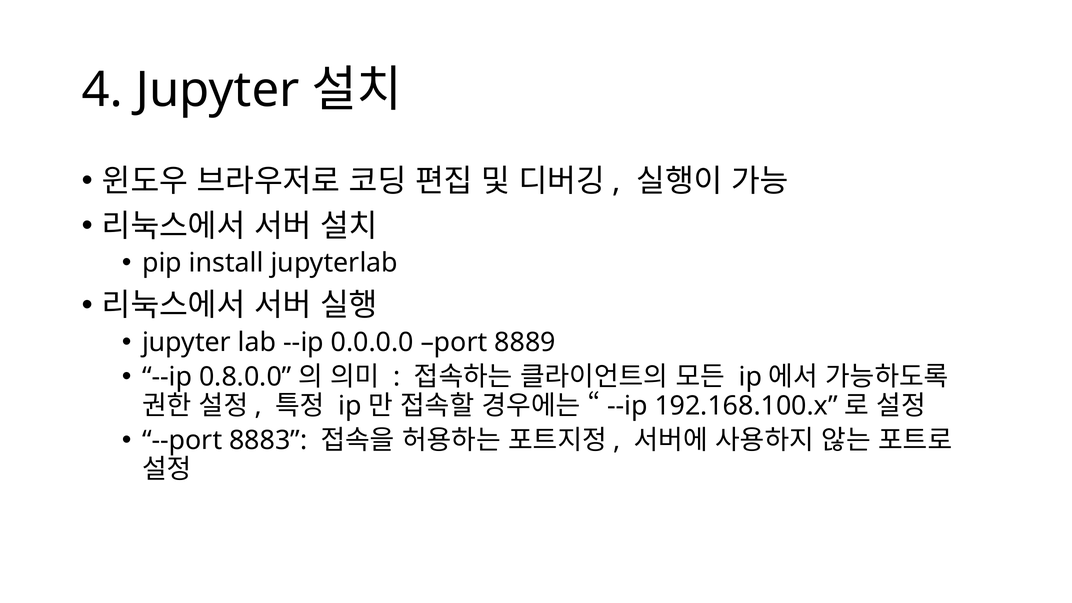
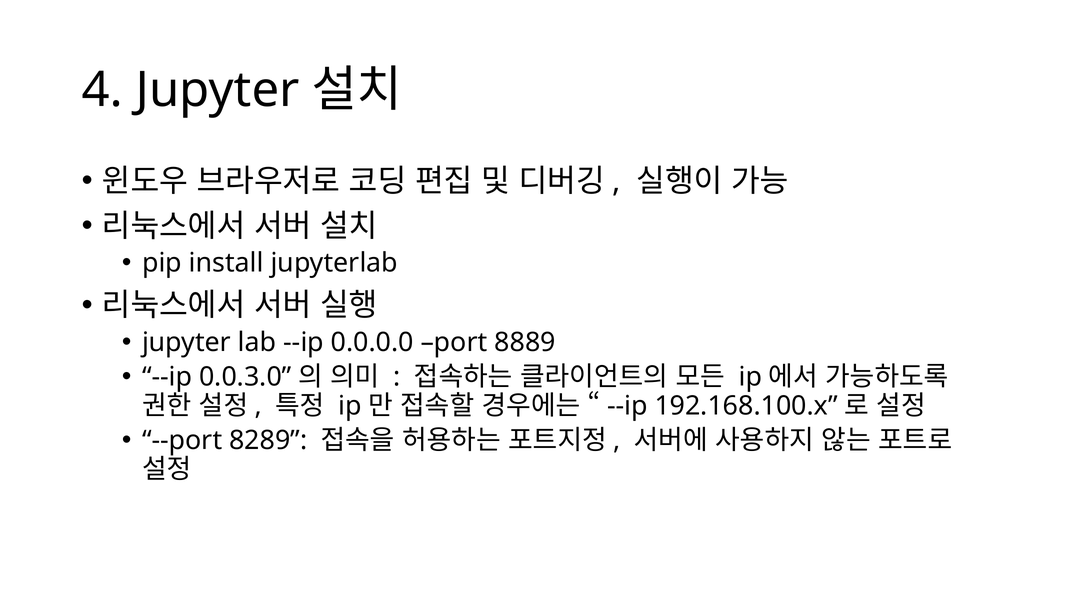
0.8.0.0: 0.8.0.0 -> 0.0.3.0 (245, 377)
8883: 8883 -> 8289 (268, 441)
